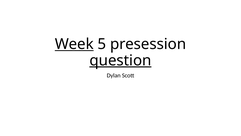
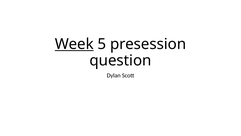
question underline: present -> none (120, 60)
